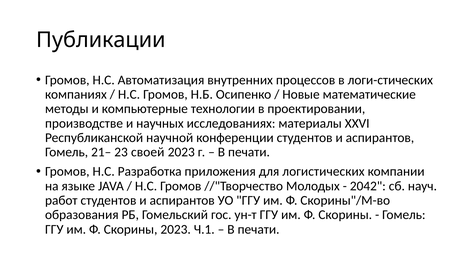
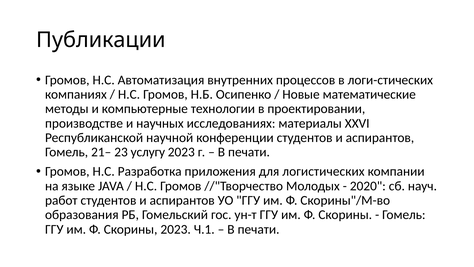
своей: своей -> услугу (148, 152)
2042: 2042 -> 2020 (368, 186)
